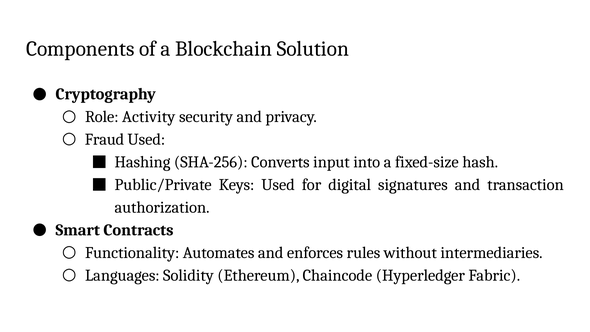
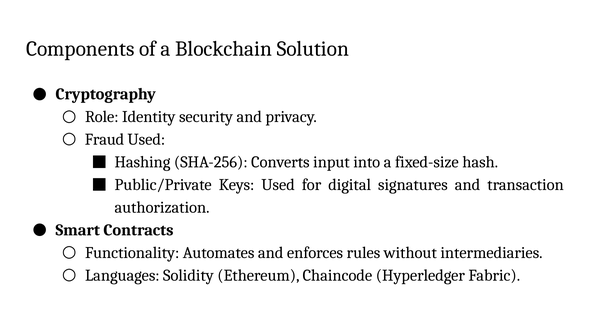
Activity: Activity -> Identity (149, 117)
